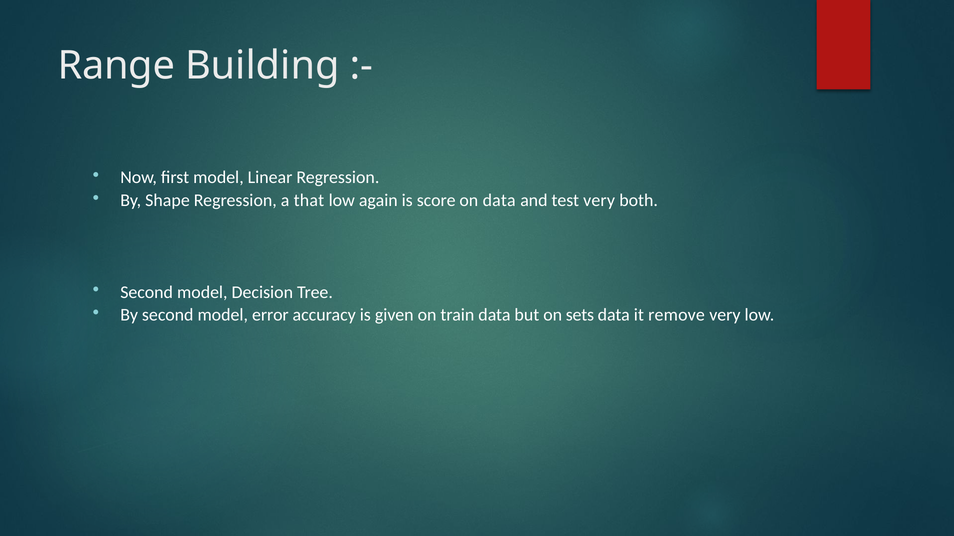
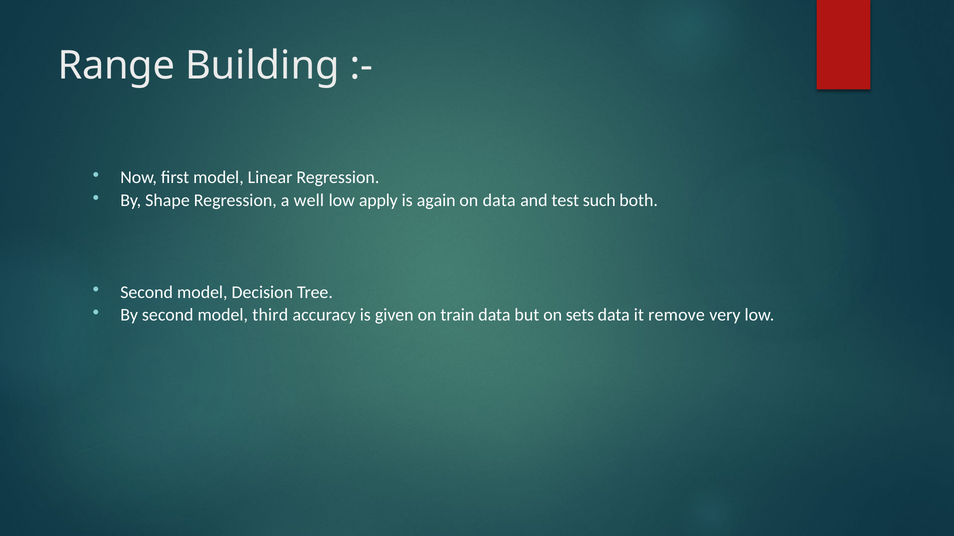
that: that -> well (309, 201)
again: again -> apply (378, 201)
score: score -> again (436, 201)
test very: very -> such (599, 201)
error: error -> third (270, 315)
